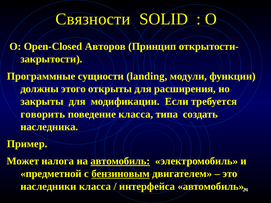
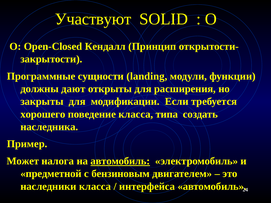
Связности: Связности -> Участвуют (93, 19)
Авторов: Авторов -> Кендалл (105, 46)
этого: этого -> дают (73, 89)
говорить: говорить -> хорошего (43, 114)
бензиновым underline: present -> none (121, 174)
